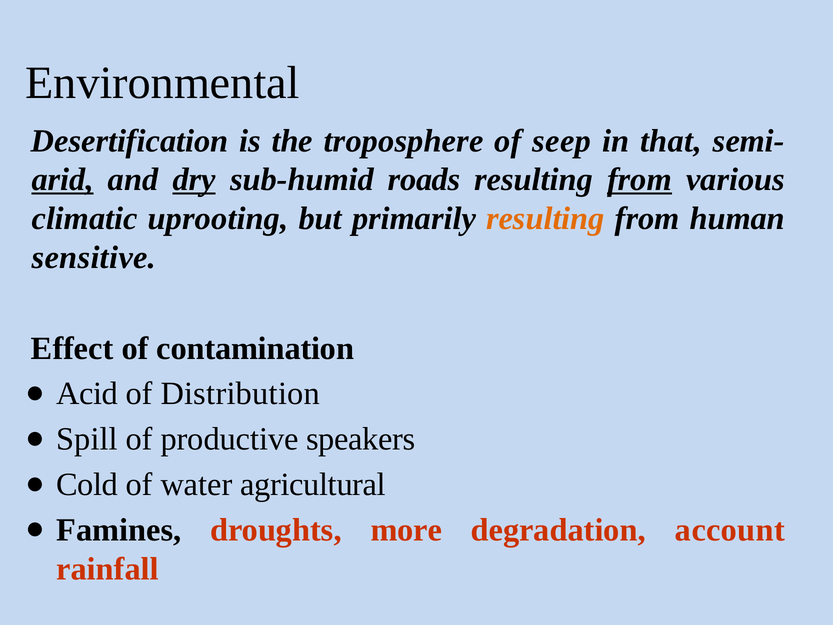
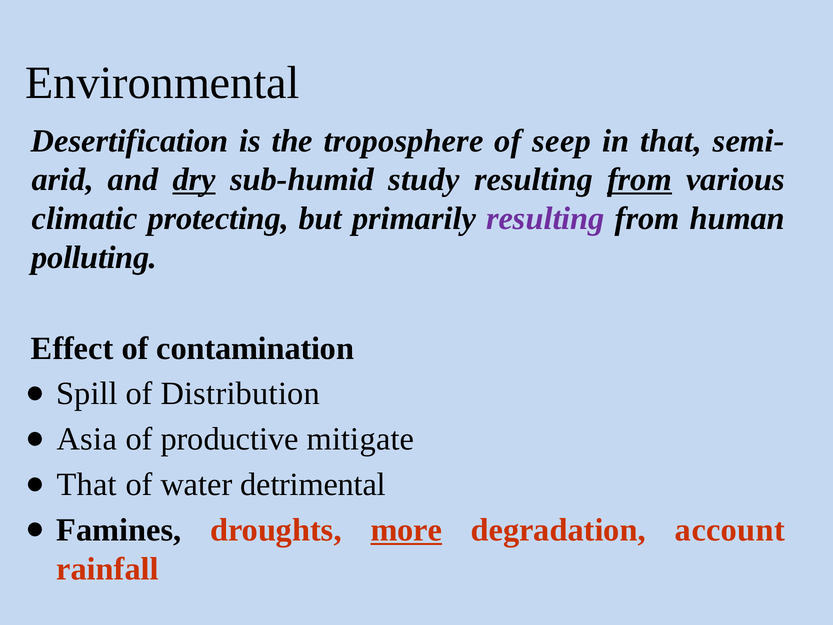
arid underline: present -> none (63, 180)
roads: roads -> study (424, 180)
uprooting: uprooting -> protecting (218, 219)
resulting colour: orange -> purple (545, 219)
sensitive: sensitive -> polluting (94, 257)
Acid: Acid -> Spill (87, 394)
Spill: Spill -> Asia (87, 439)
speakers: speakers -> mitigate (360, 439)
Cold: Cold -> That (87, 484)
agricultural: agricultural -> detrimental (313, 484)
more underline: none -> present (406, 530)
